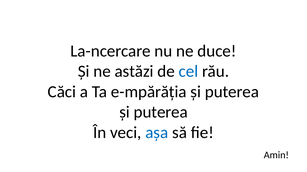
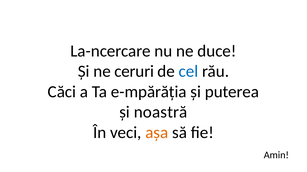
astăzi: astăzi -> ceruri (134, 72)
puterea: puterea -> noastră (161, 113)
așa colour: blue -> orange (157, 133)
